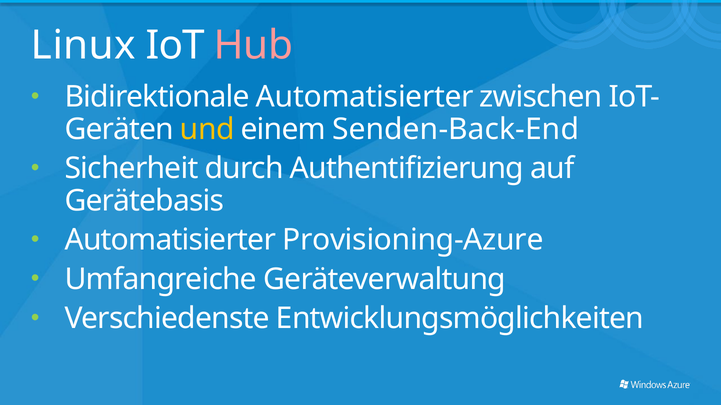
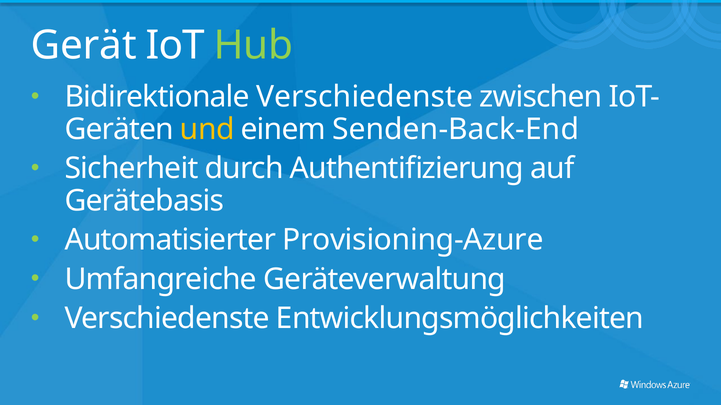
Linux: Linux -> Gerät (84, 45)
Hub colour: pink -> light green (253, 45)
Bidirektionale Automatisierter: Automatisierter -> Verschiedenste (365, 97)
